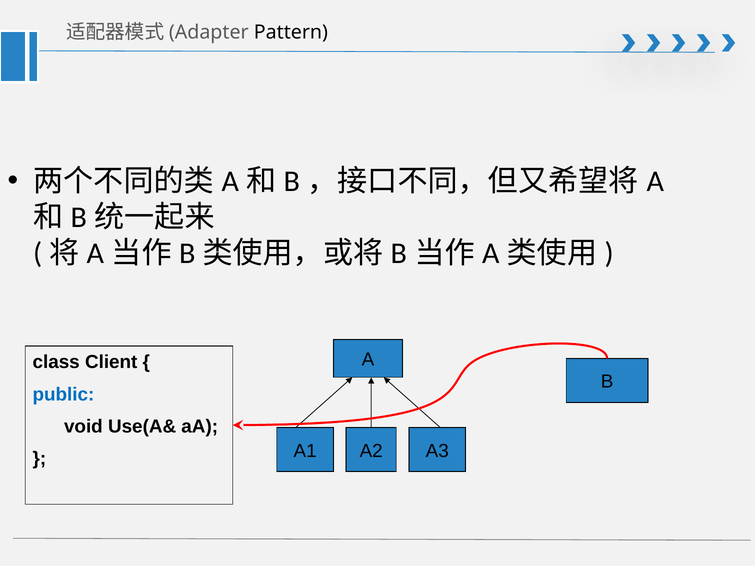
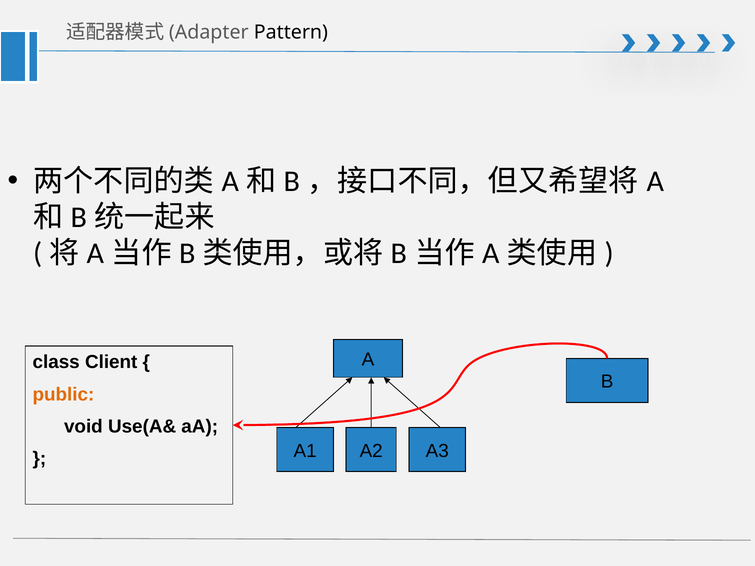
public colour: blue -> orange (63, 394)
